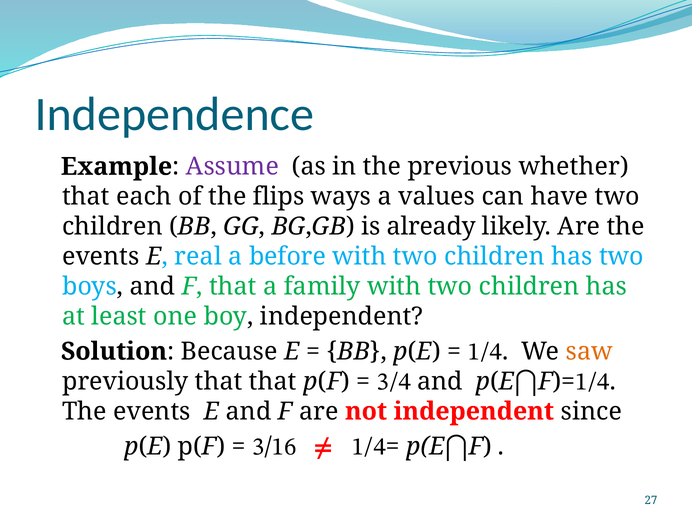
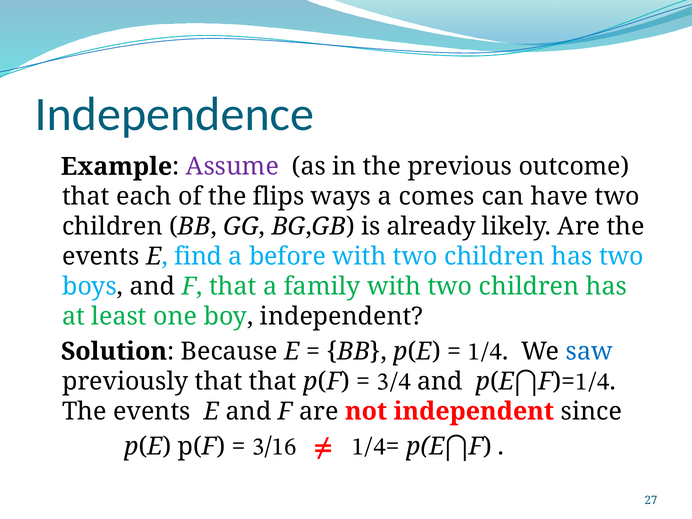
whether: whether -> outcome (574, 167)
values: values -> comes (437, 197)
real: real -> find (198, 257)
saw colour: orange -> blue (589, 351)
